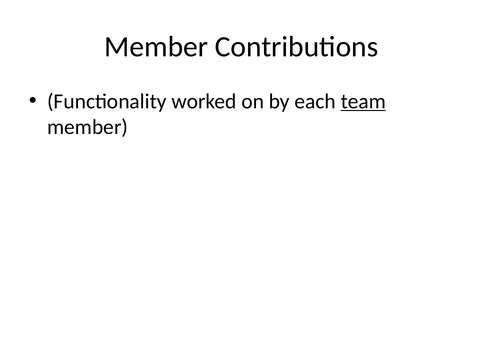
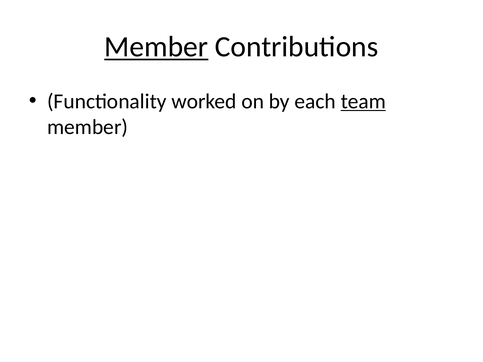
Member underline: none -> present (156, 47)
